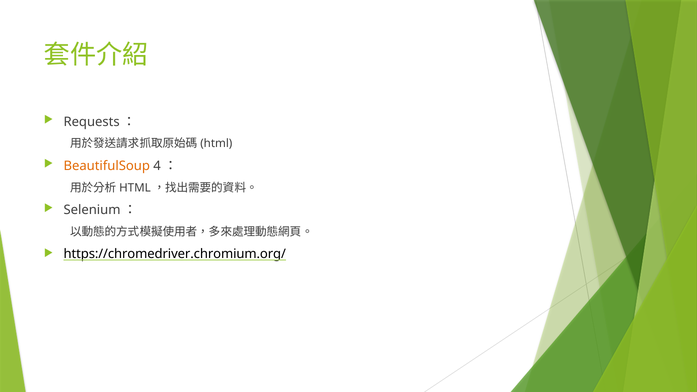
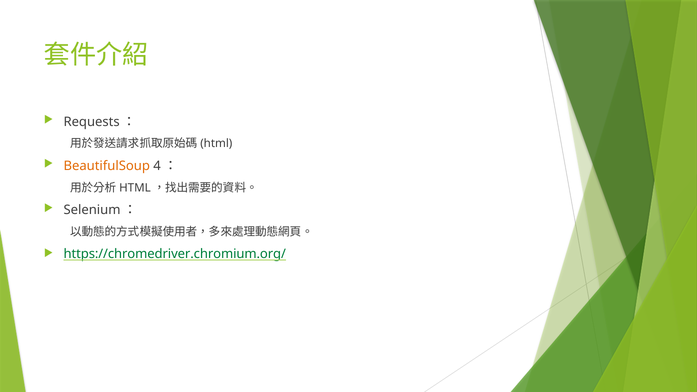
https://chromedriver.chromium.org/ colour: black -> green (175, 254)
